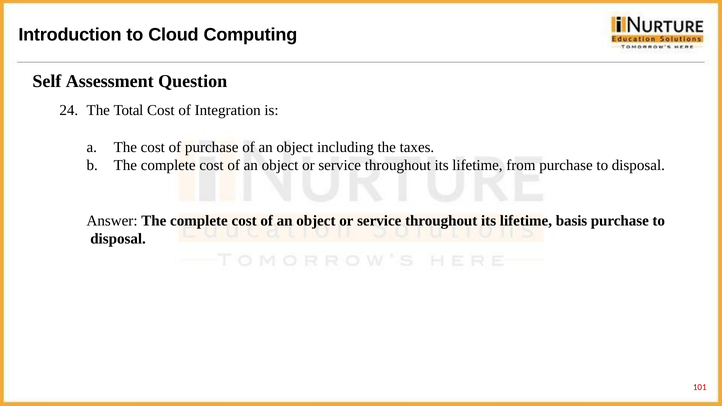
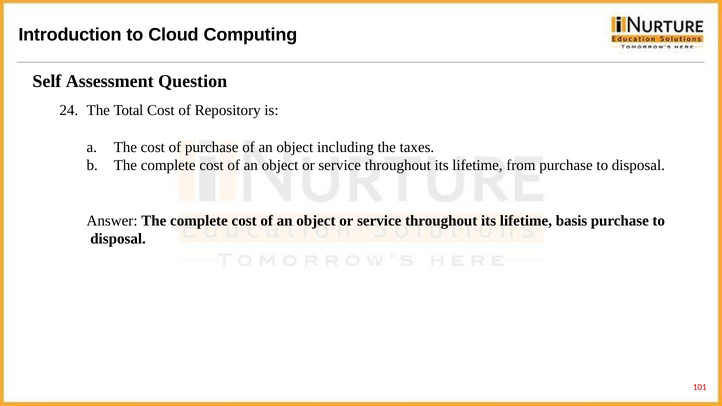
Integration: Integration -> Repository (228, 110)
